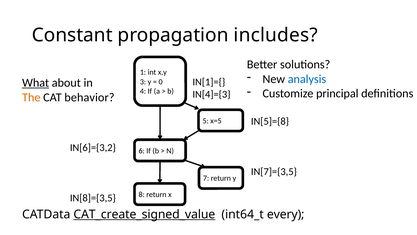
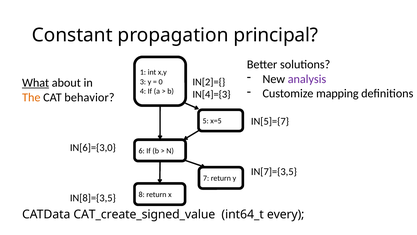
includes: includes -> principal (276, 35)
analysis colour: blue -> purple (307, 79)
IN[1]={: IN[1]={ -> IN[2]={ (209, 82)
principal: principal -> mapping (337, 93)
IN[5]={8: IN[5]={8 -> IN[5]={7 (270, 121)
IN[6]={3,2: IN[6]={3,2 -> IN[6]={3,0 (93, 148)
CAT_create_signed_value underline: present -> none (144, 214)
